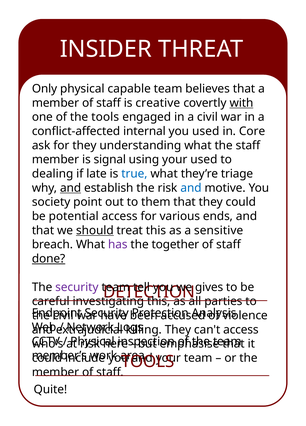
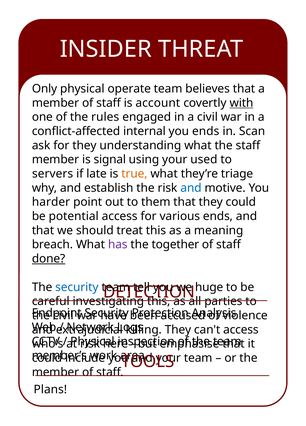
capable: capable -> operate (129, 89)
creative: creative -> account (158, 103)
the tools: tools -> rules (105, 117)
you used: used -> ends (206, 131)
Core: Core -> Scan (252, 131)
dealing: dealing -> servers (53, 174)
true colour: blue -> orange (134, 174)
and underline: present -> none (71, 188)
society: society -> harder (51, 202)
should underline: present -> none (95, 230)
sensitive: sensitive -> meaning (219, 230)
security colour: purple -> blue (77, 287)
gives: gives -> huge (209, 287)
Quite: Quite -> Plans (50, 389)
